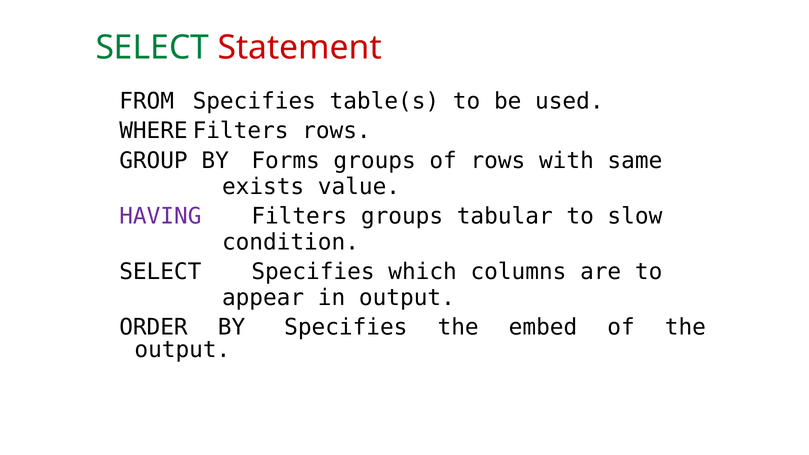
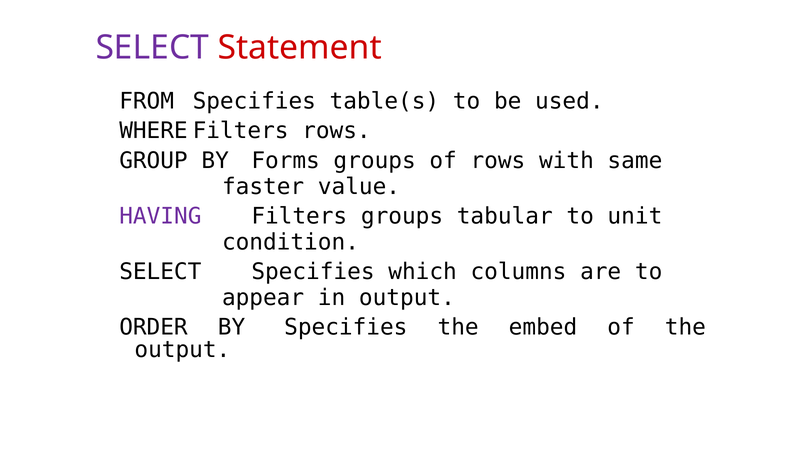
SELECT colour: green -> purple (152, 48)
exists: exists -> faster (263, 187)
slow: slow -> unit (635, 216)
